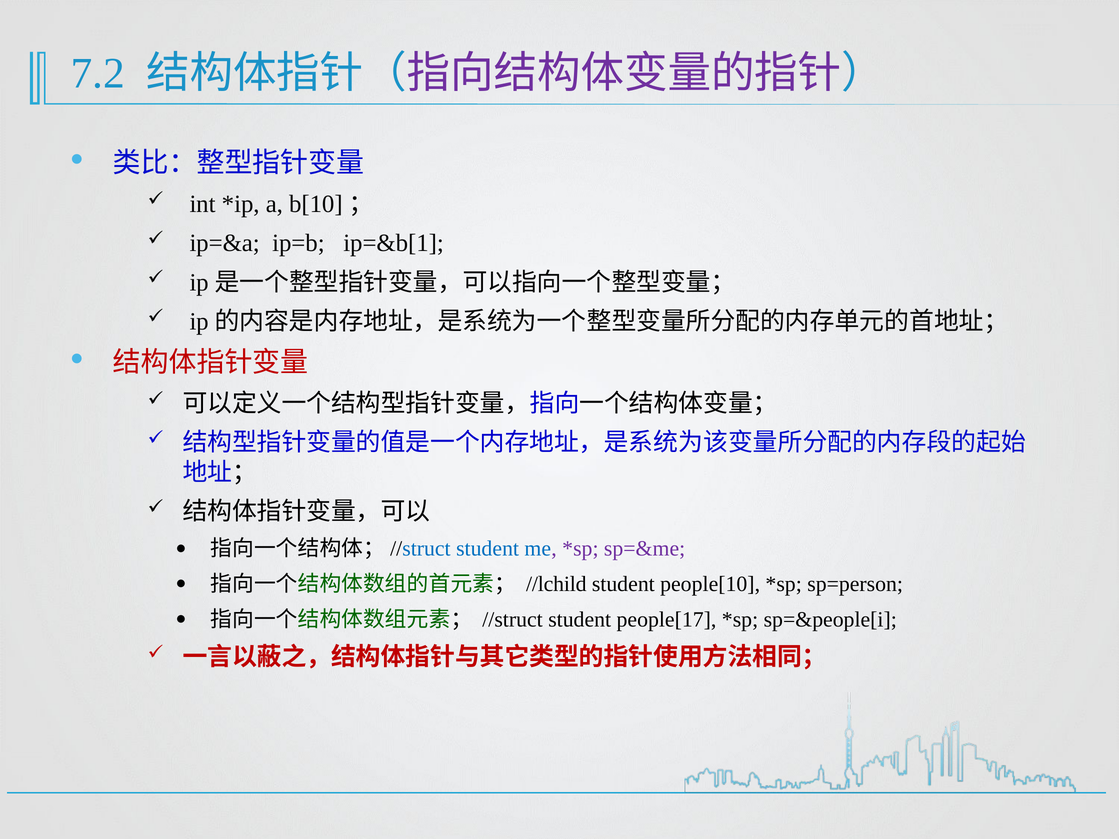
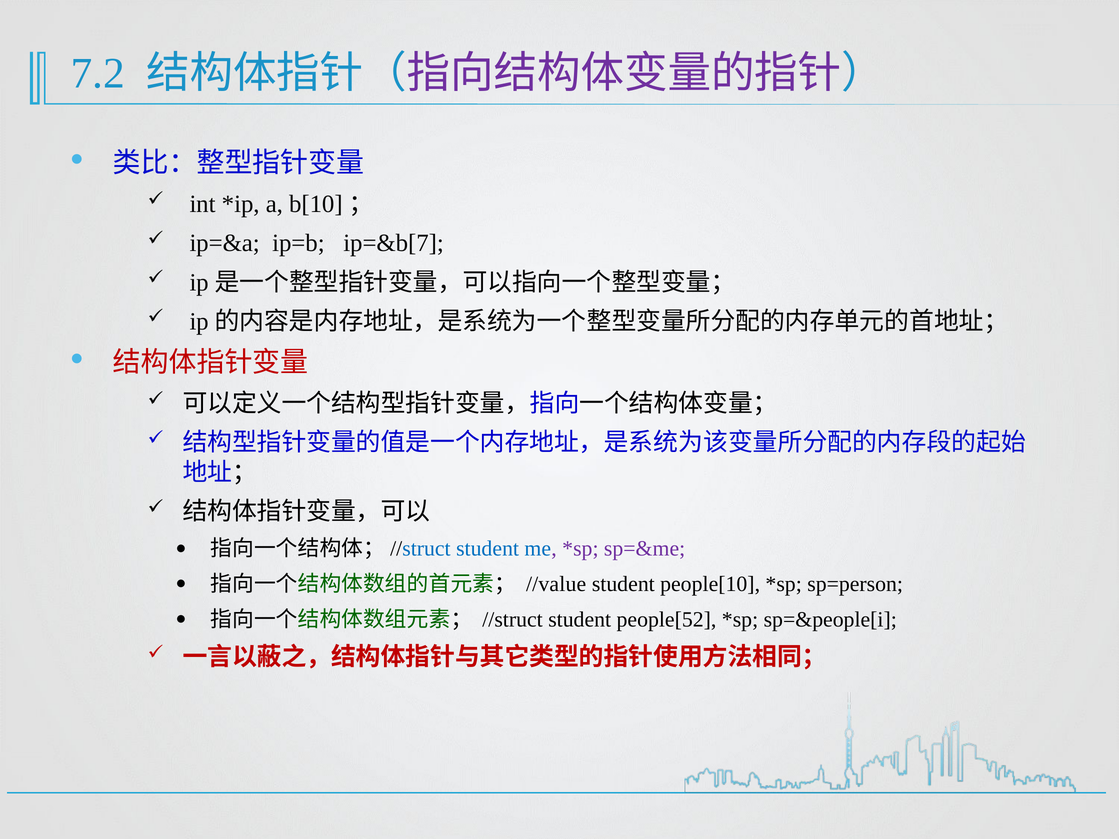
ip=&b[1: ip=&b[1 -> ip=&b[7 (394, 243)
//lchild: //lchild -> //value (556, 584)
people[17: people[17 -> people[52 (666, 620)
